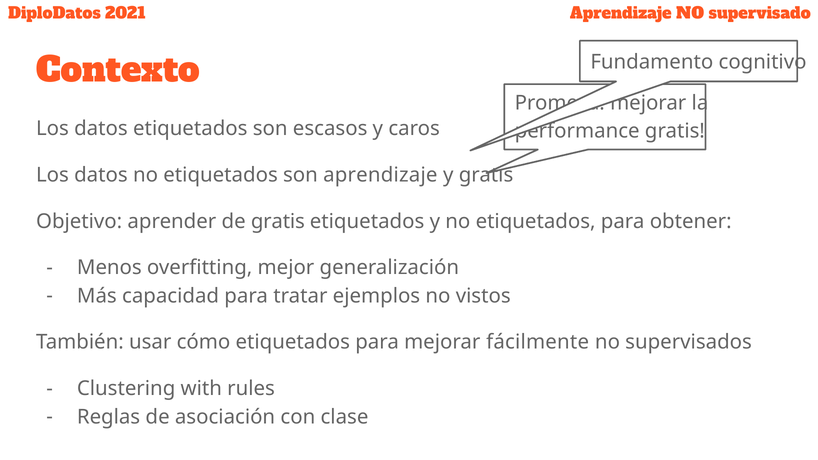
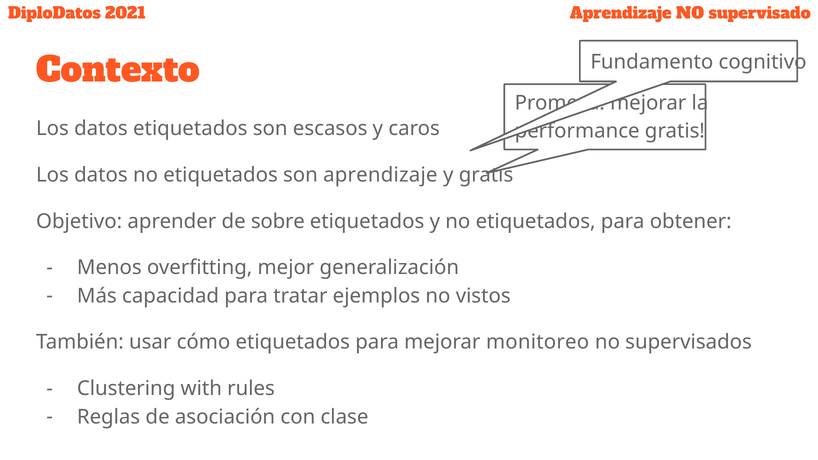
de gratis: gratis -> sobre (278, 221)
fácilmente: fácilmente -> monitoreo (538, 342)
